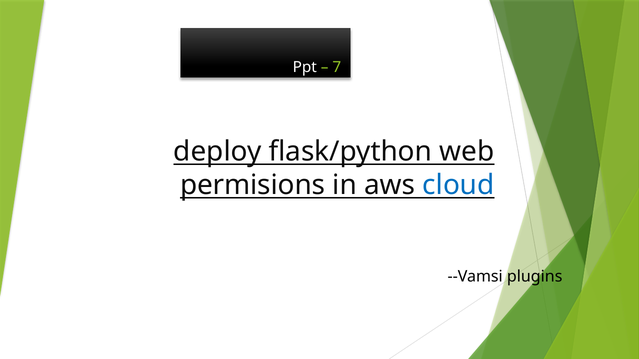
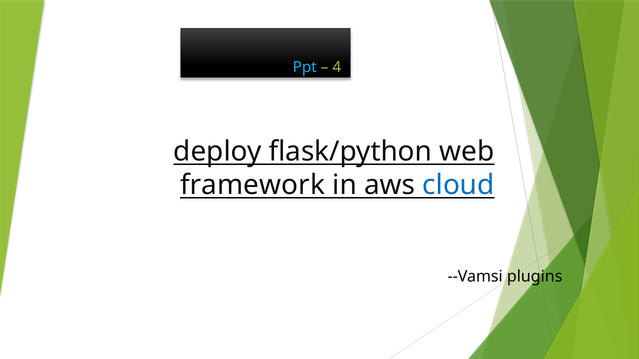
Ppt colour: white -> light blue (305, 67)
7: 7 -> 4 (337, 67)
permisions: permisions -> framework (253, 185)
